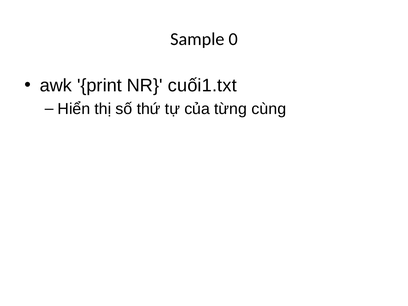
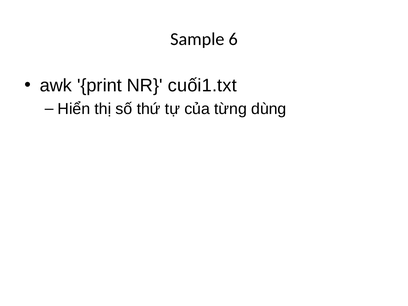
0: 0 -> 6 (233, 39)
cùng: cùng -> dùng (269, 109)
